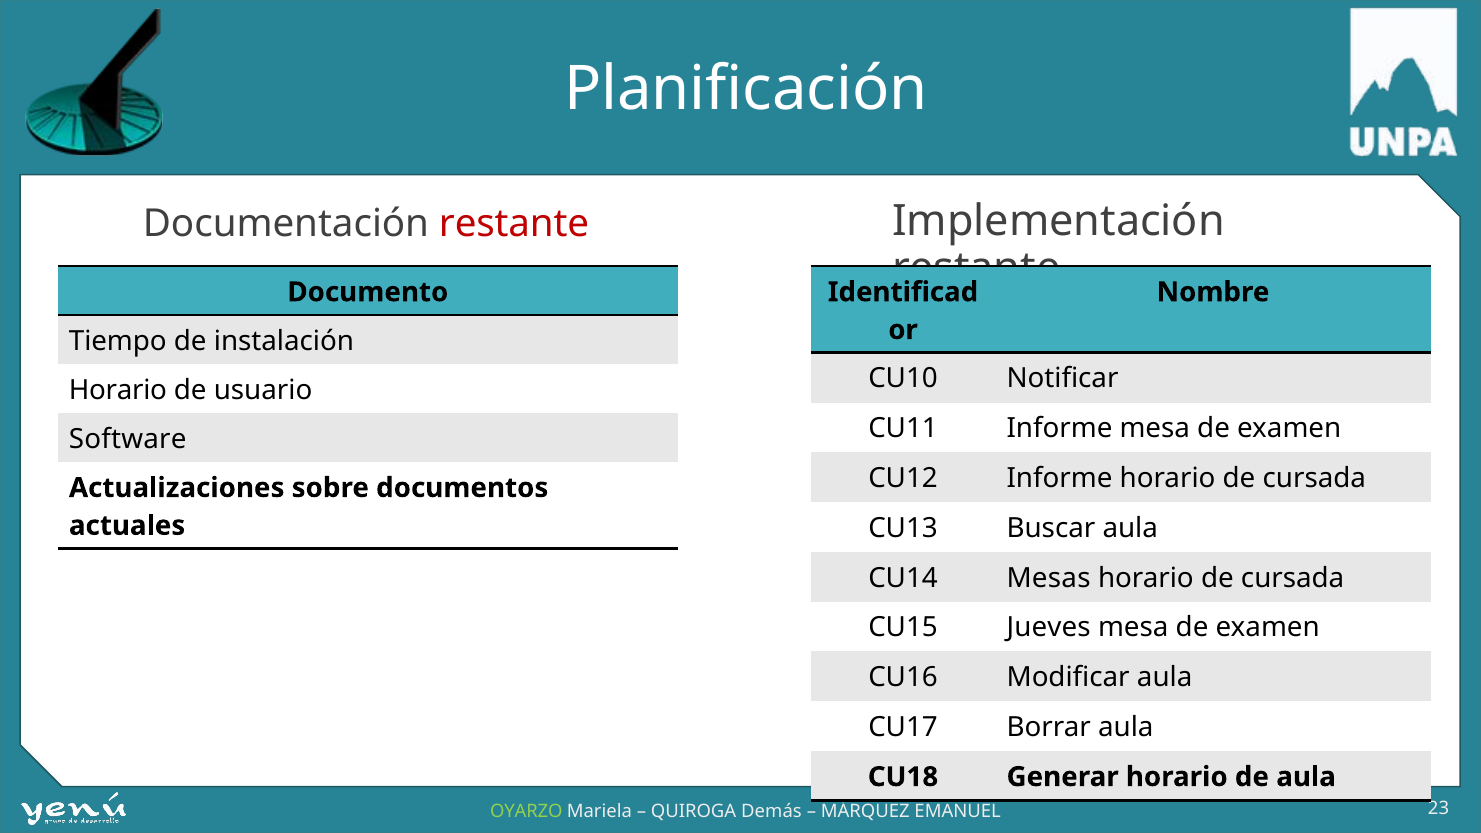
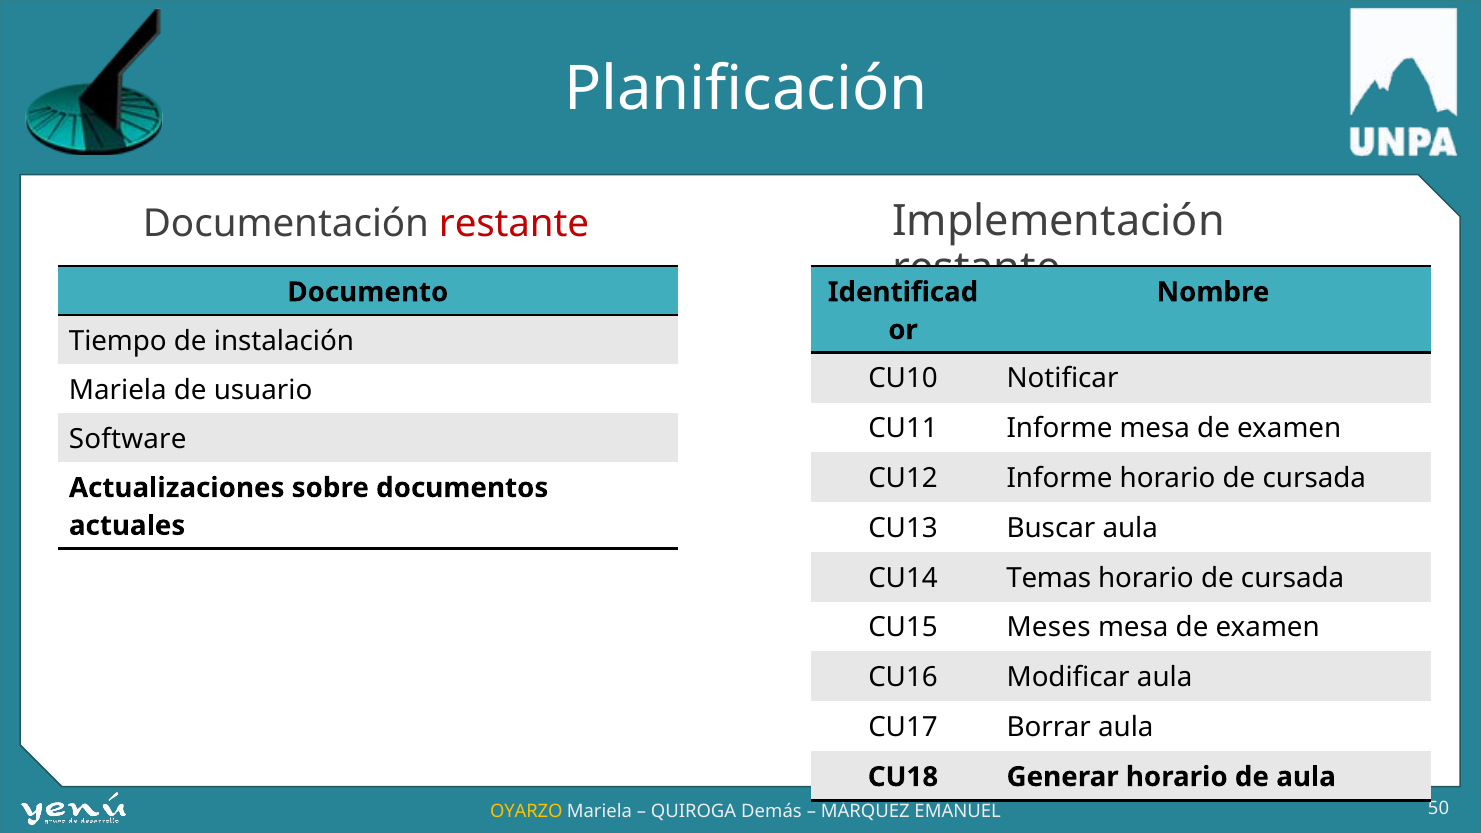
Horario: Horario -> Mariela (118, 390)
Mesas: Mesas -> Temas (1049, 578)
Jueves: Jueves -> Meses (1049, 628)
OYARZO colour: light green -> yellow (526, 812)
23: 23 -> 50 (1439, 808)
